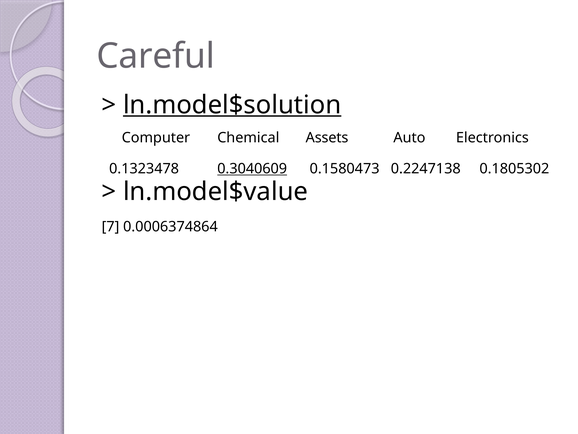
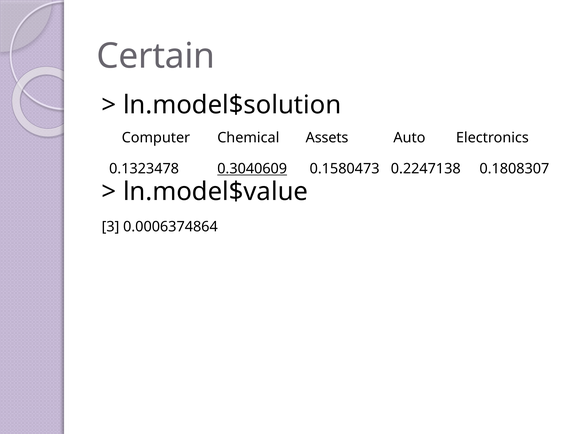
Careful: Careful -> Certain (156, 56)
ln.model$solution underline: present -> none (232, 105)
0.1805302: 0.1805302 -> 0.1808307 (514, 169)
7: 7 -> 3 (111, 226)
